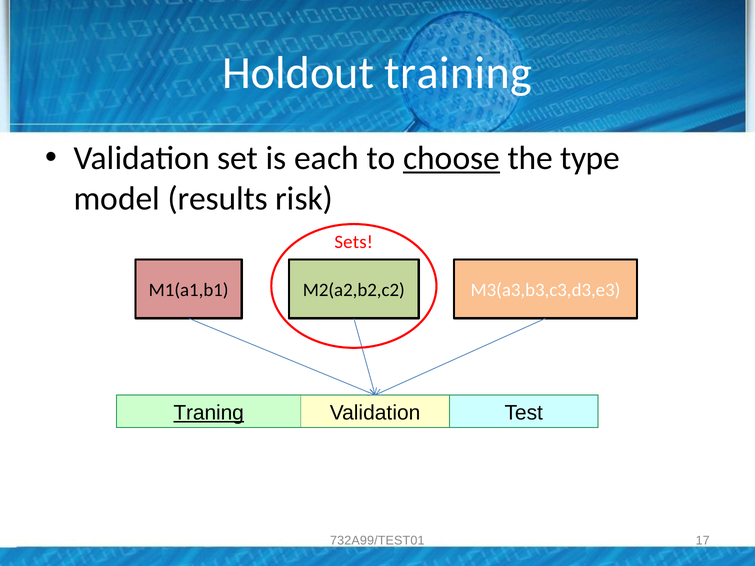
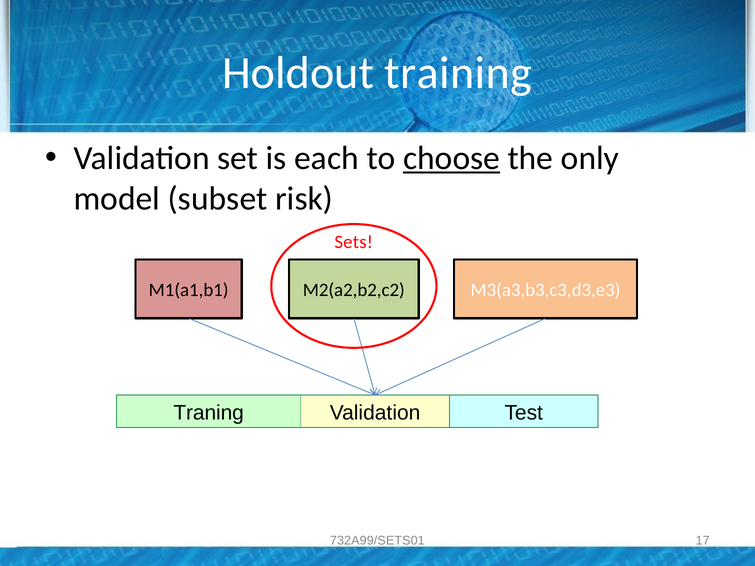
type: type -> only (590, 158)
results: results -> subset (218, 199)
Traning underline: present -> none (209, 413)
732A99/TEST01: 732A99/TEST01 -> 732A99/SETS01 (377, 541)
